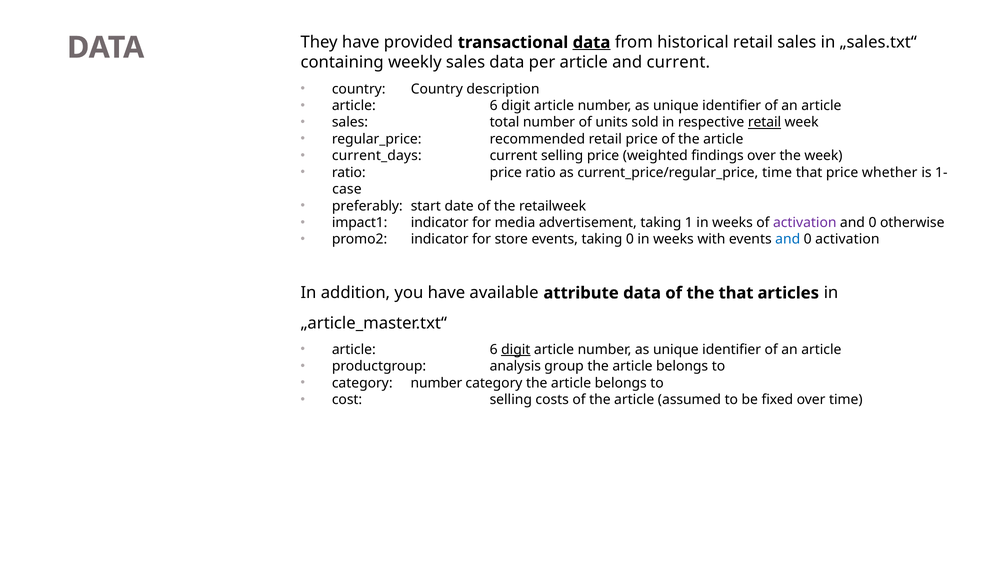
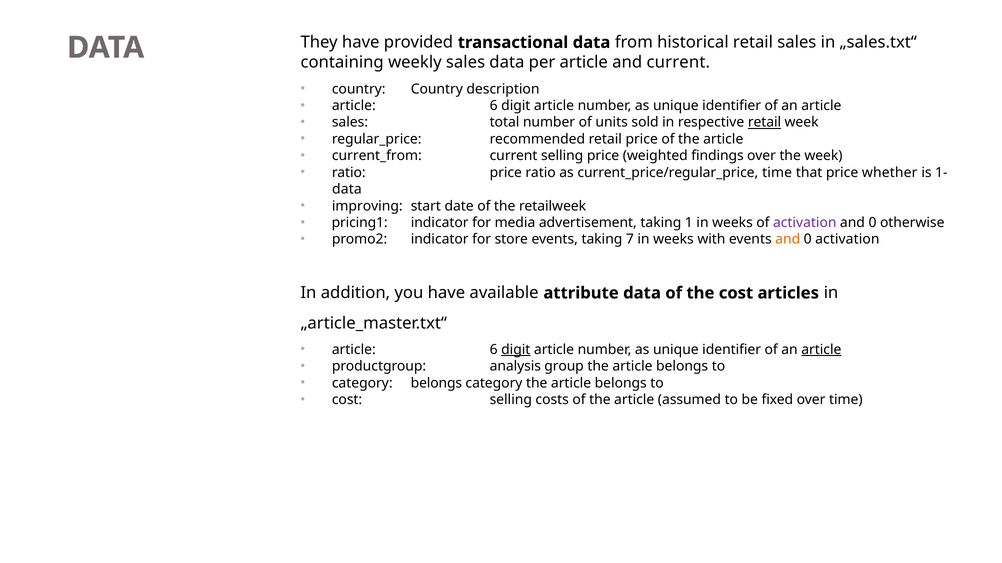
data underline: present -> none (592, 43)
current_days: current_days -> current_from (377, 156)
case: case -> data (347, 189)
preferably: preferably -> improving (367, 206)
impact1: impact1 -> pricing1 (360, 223)
taking 0: 0 -> 7 (630, 240)
and colour: blue -> orange (788, 240)
the that: that -> cost (736, 293)
article underline: none -> present (821, 350)
category number: number -> belongs (436, 383)
